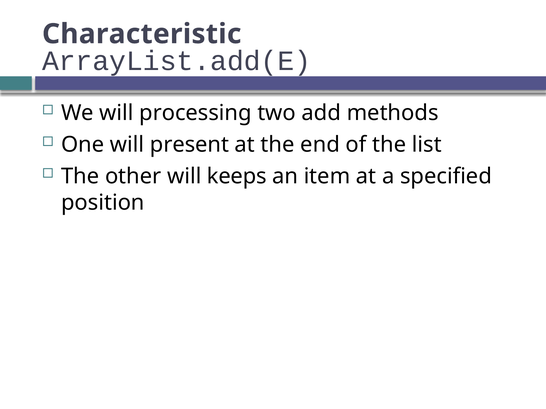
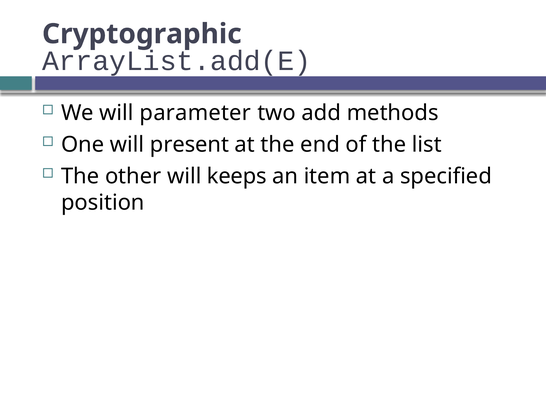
Characteristic: Characteristic -> Cryptographic (142, 34)
processing: processing -> parameter (195, 113)
